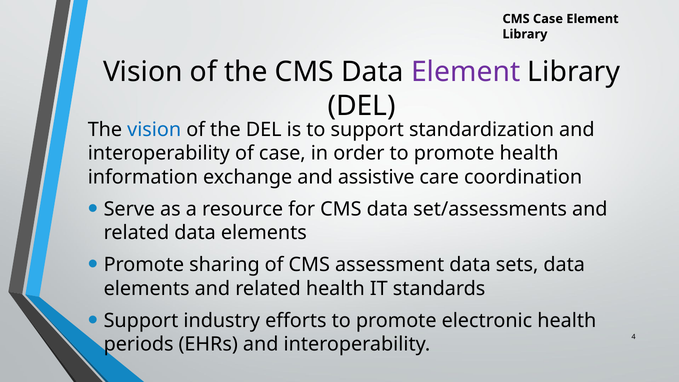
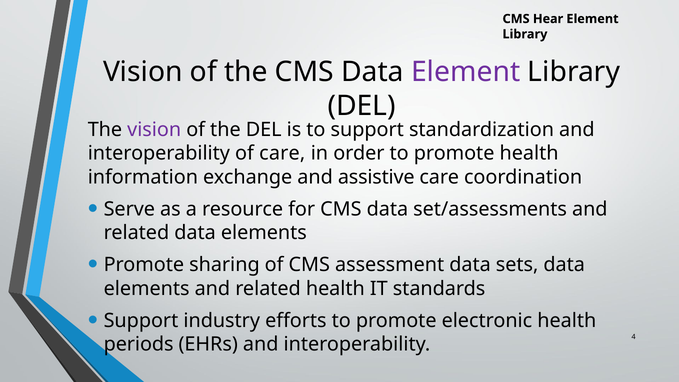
CMS Case: Case -> Hear (548, 19)
vision colour: blue -> purple (154, 129)
of case: case -> care (282, 153)
